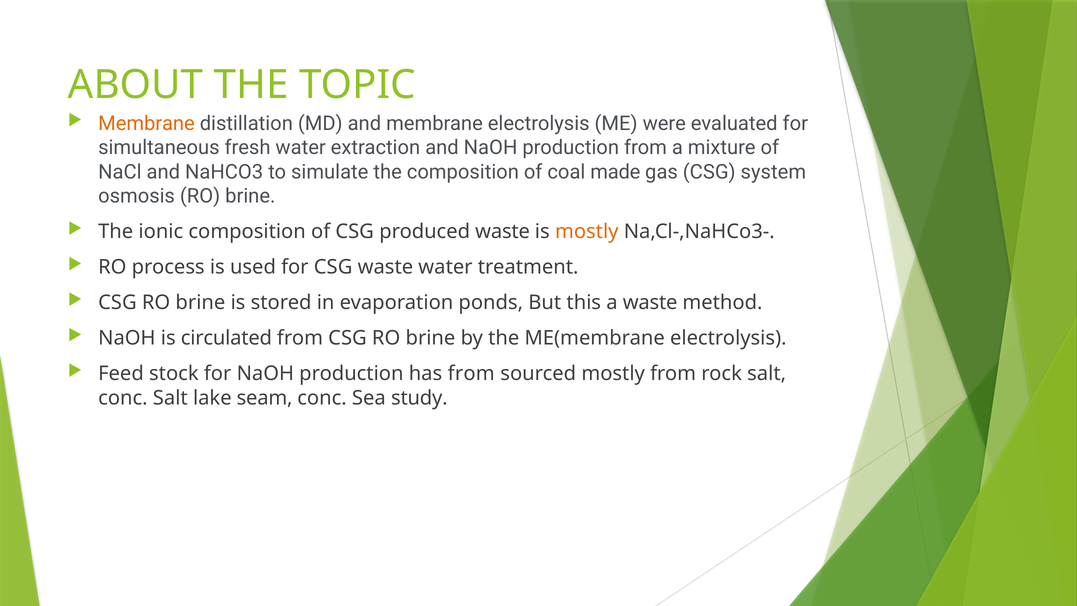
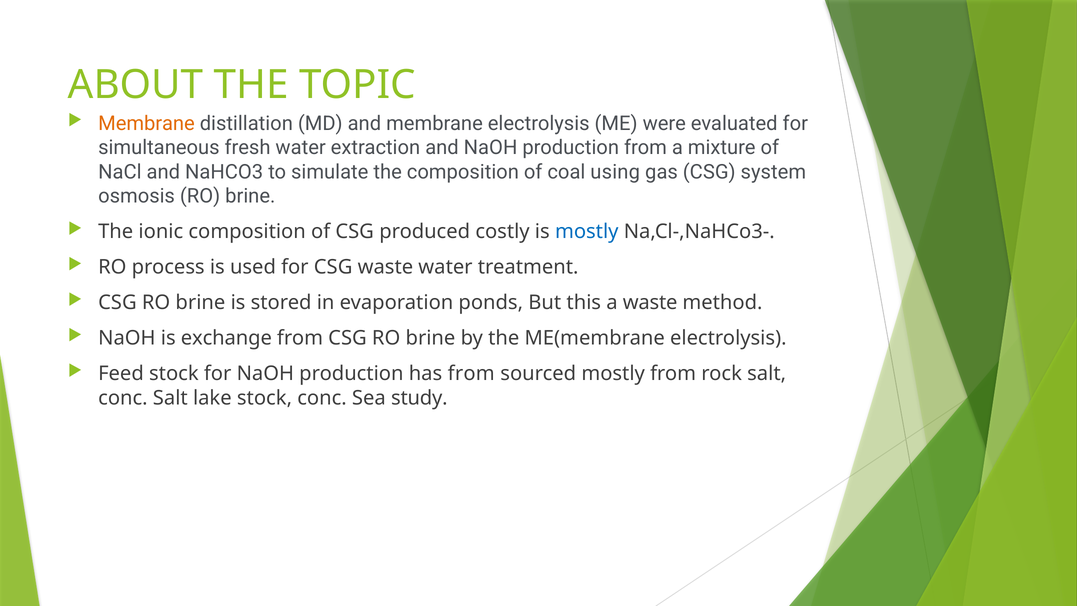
made: made -> using (615, 172)
produced waste: waste -> costly (502, 232)
mostly colour: orange -> blue (587, 232)
circulated: circulated -> exchange (226, 338)
lake seam: seam -> stock (264, 398)
